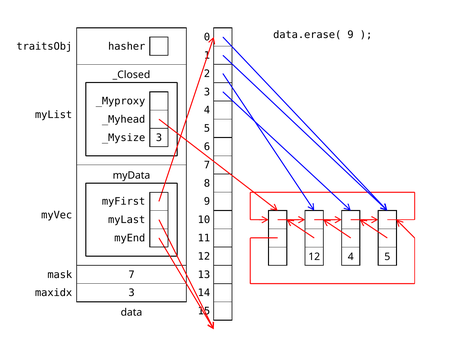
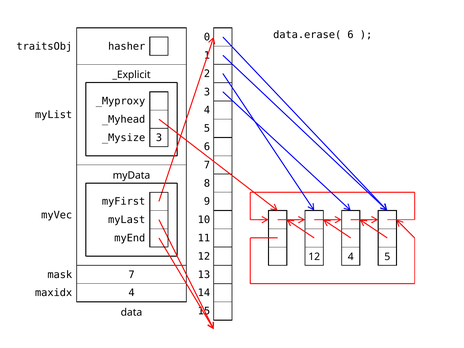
data.erase( 9: 9 -> 6 (350, 35)
_Closed: _Closed -> _Explicit (132, 75)
maxidx 3: 3 -> 4 (132, 293)
